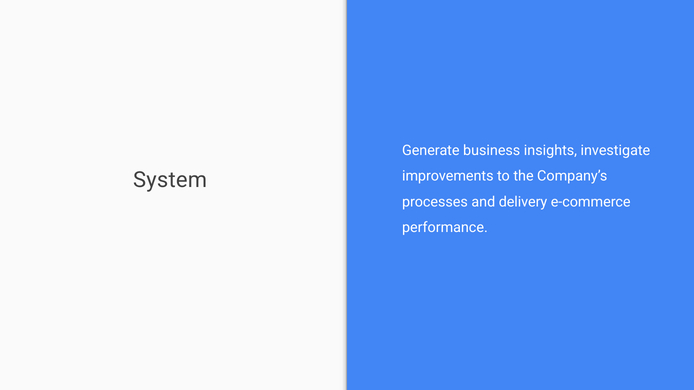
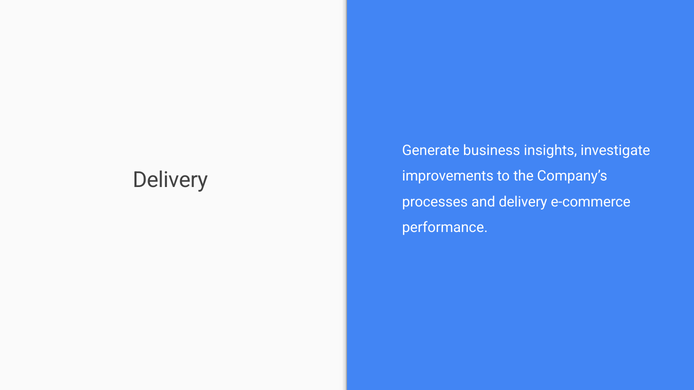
System: System -> Delivery (170, 180)
